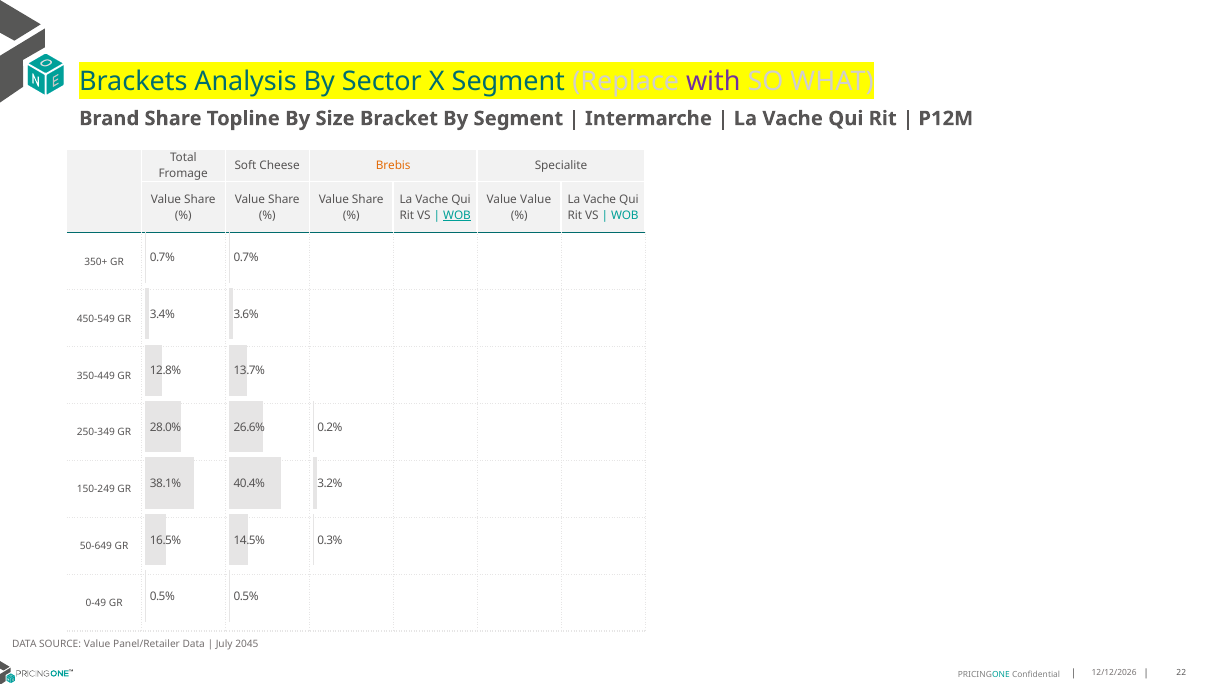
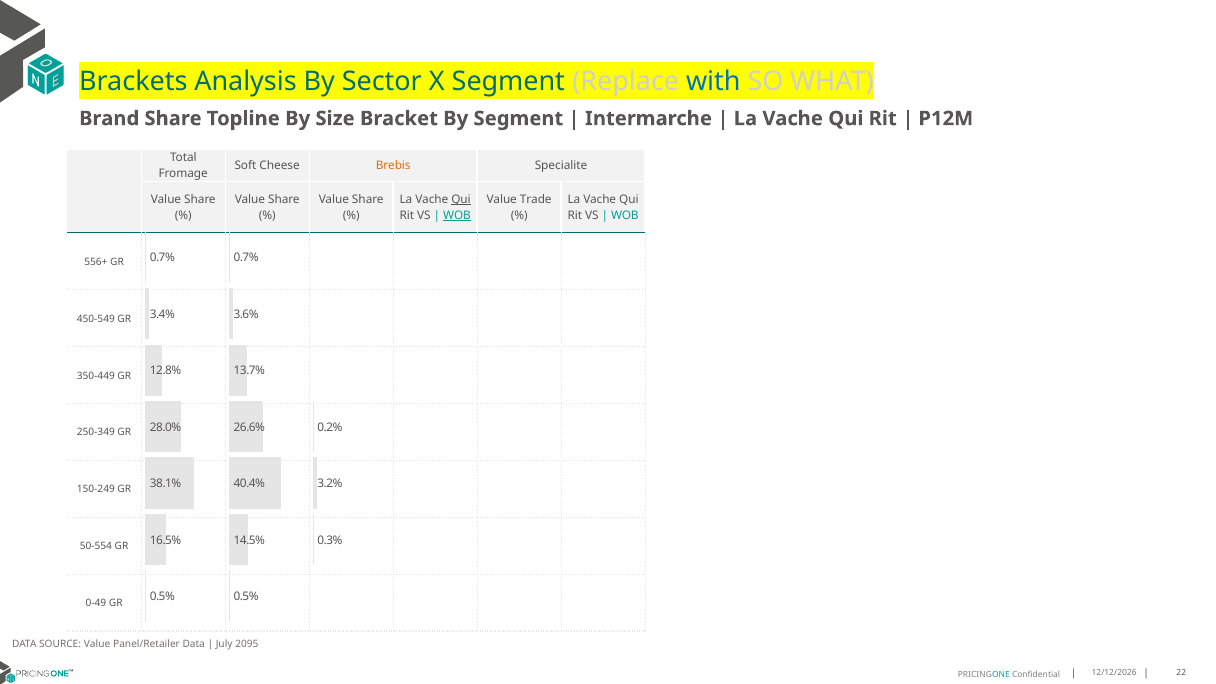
with colour: purple -> blue (713, 82)
Qui underline: none -> present (461, 200)
Value Value: Value -> Trade (536, 200)
350+: 350+ -> 556+ (96, 262)
50-649: 50-649 -> 50-554 (96, 546)
2045: 2045 -> 2095 (247, 644)
